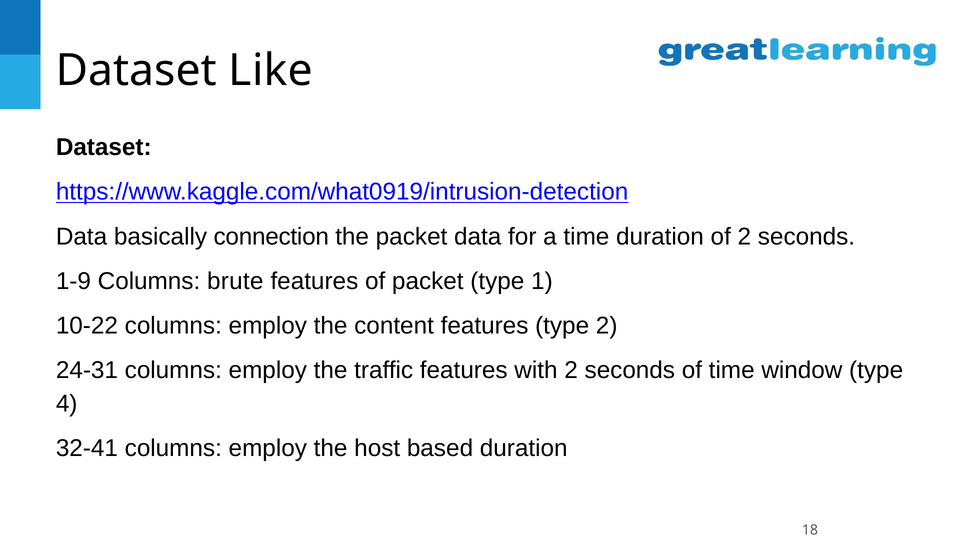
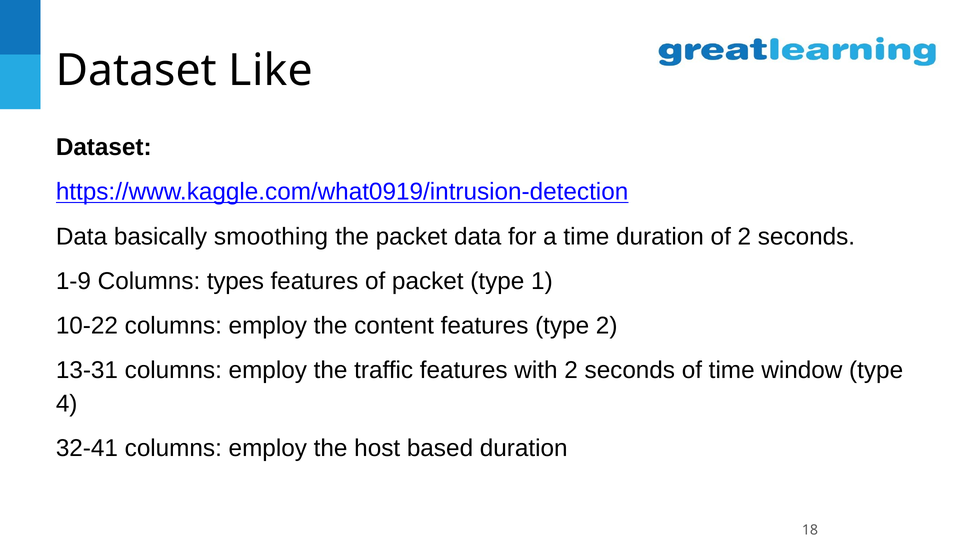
connection: connection -> smoothing (271, 237)
brute: brute -> types (235, 281)
24-31: 24-31 -> 13-31 (87, 371)
